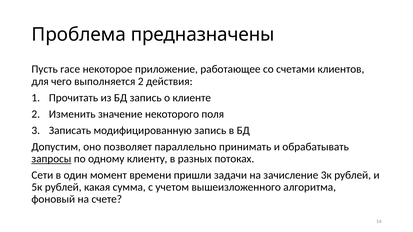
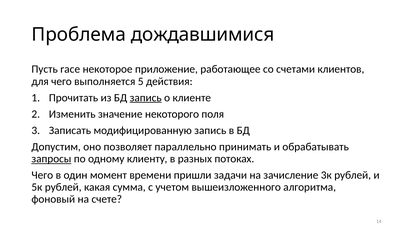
предназначены: предназначены -> дождавшимися (203, 35)
выполняется 2: 2 -> 5 (141, 81)
запись underline: none -> present (146, 98)
Сети: Сети -> Чего (42, 175)
